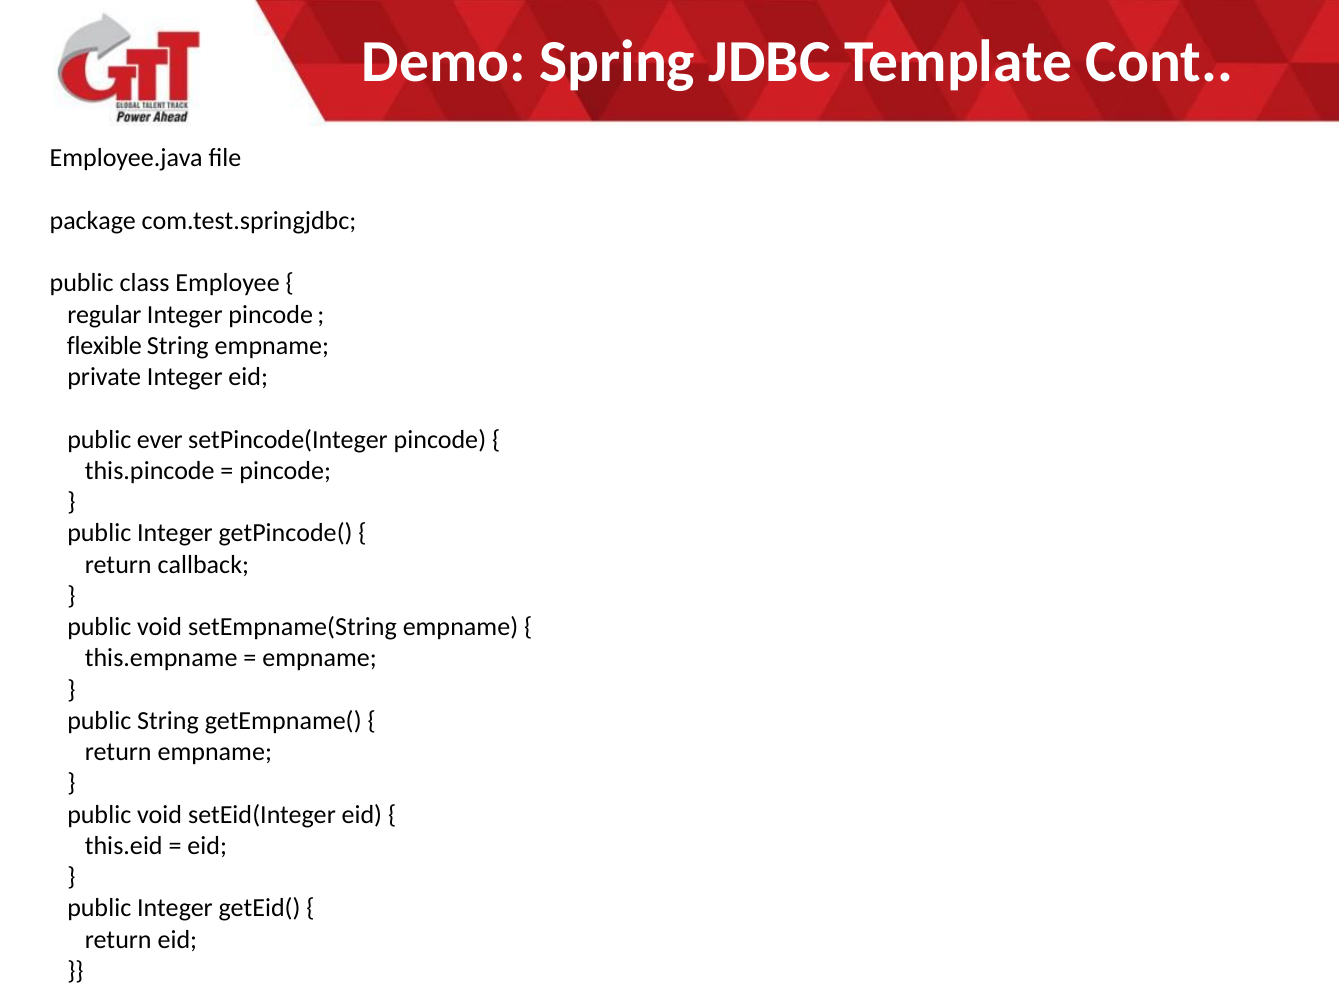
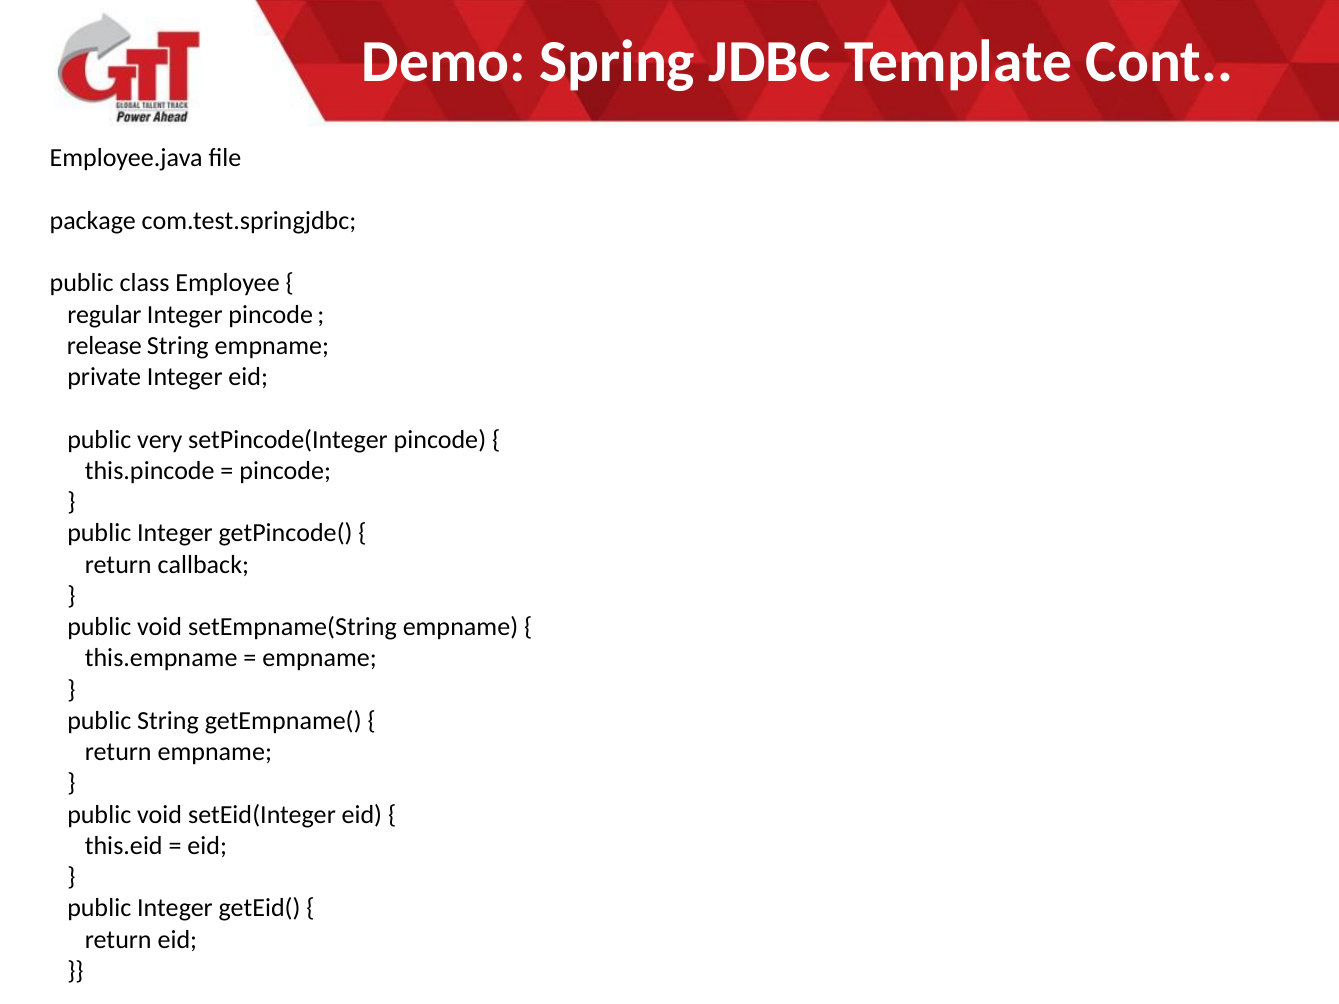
flexible: flexible -> release (104, 346)
ever: ever -> very (160, 440)
